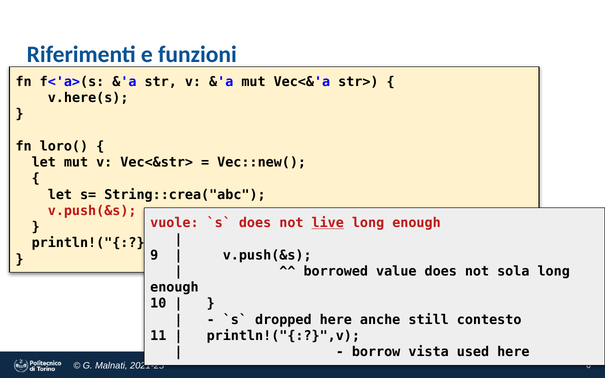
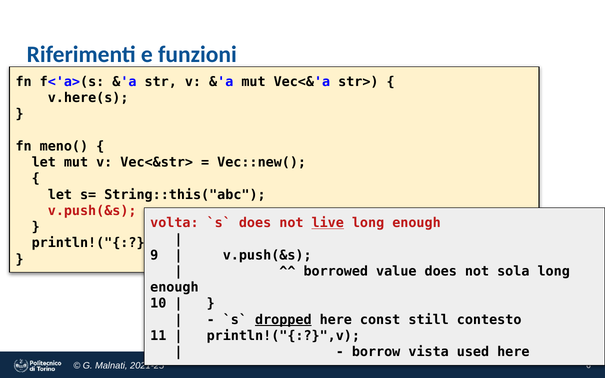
loro(: loro( -> meno( (64, 146)
String::crea("abc: String::crea("abc -> String::this("abc (185, 195)
vuole: vuole -> volta (174, 223)
dropped underline: none -> present (283, 320)
anche: anche -> const (380, 320)
